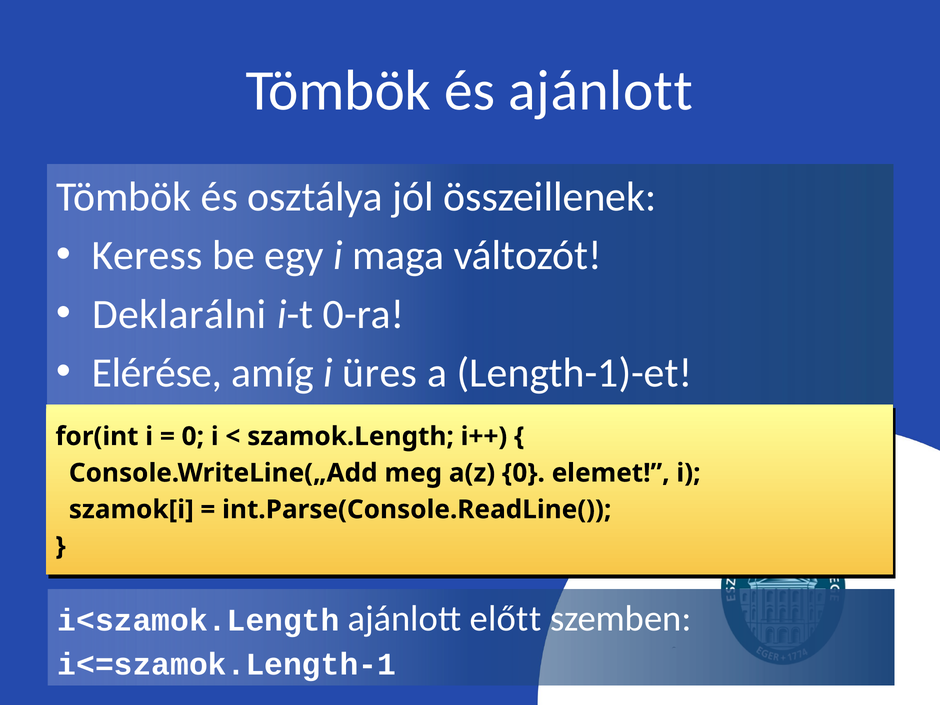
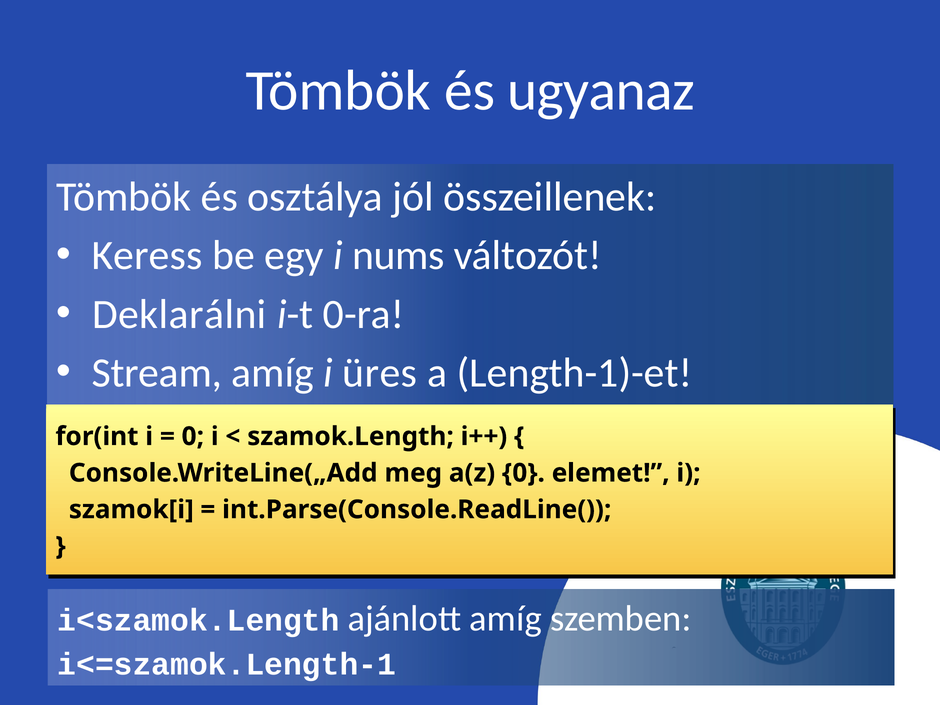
és ajánlott: ajánlott -> ugyanaz (601, 91)
maga: maga -> nums (399, 256)
Elérése: Elérése -> Stream (157, 373)
ajánlott előtt: előtt -> amíg (506, 619)
